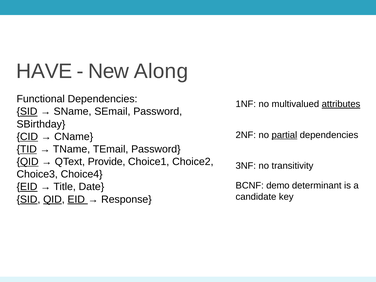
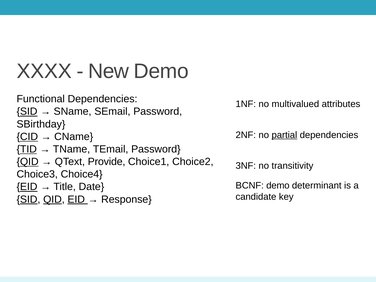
HAVE: HAVE -> XXXX (44, 71)
New Along: Along -> Demo (161, 71)
attributes underline: present -> none (341, 104)
